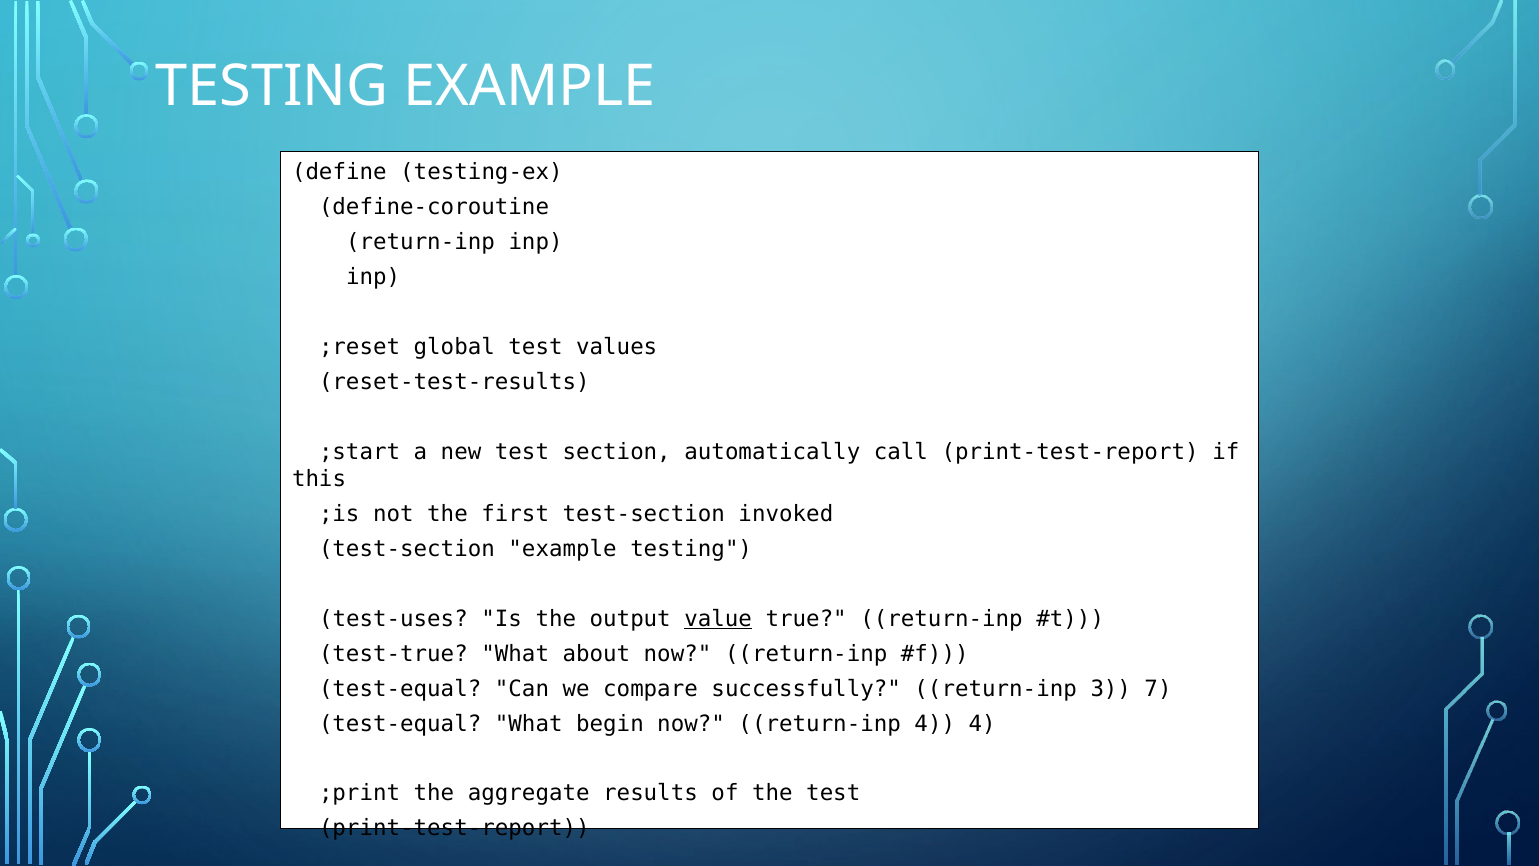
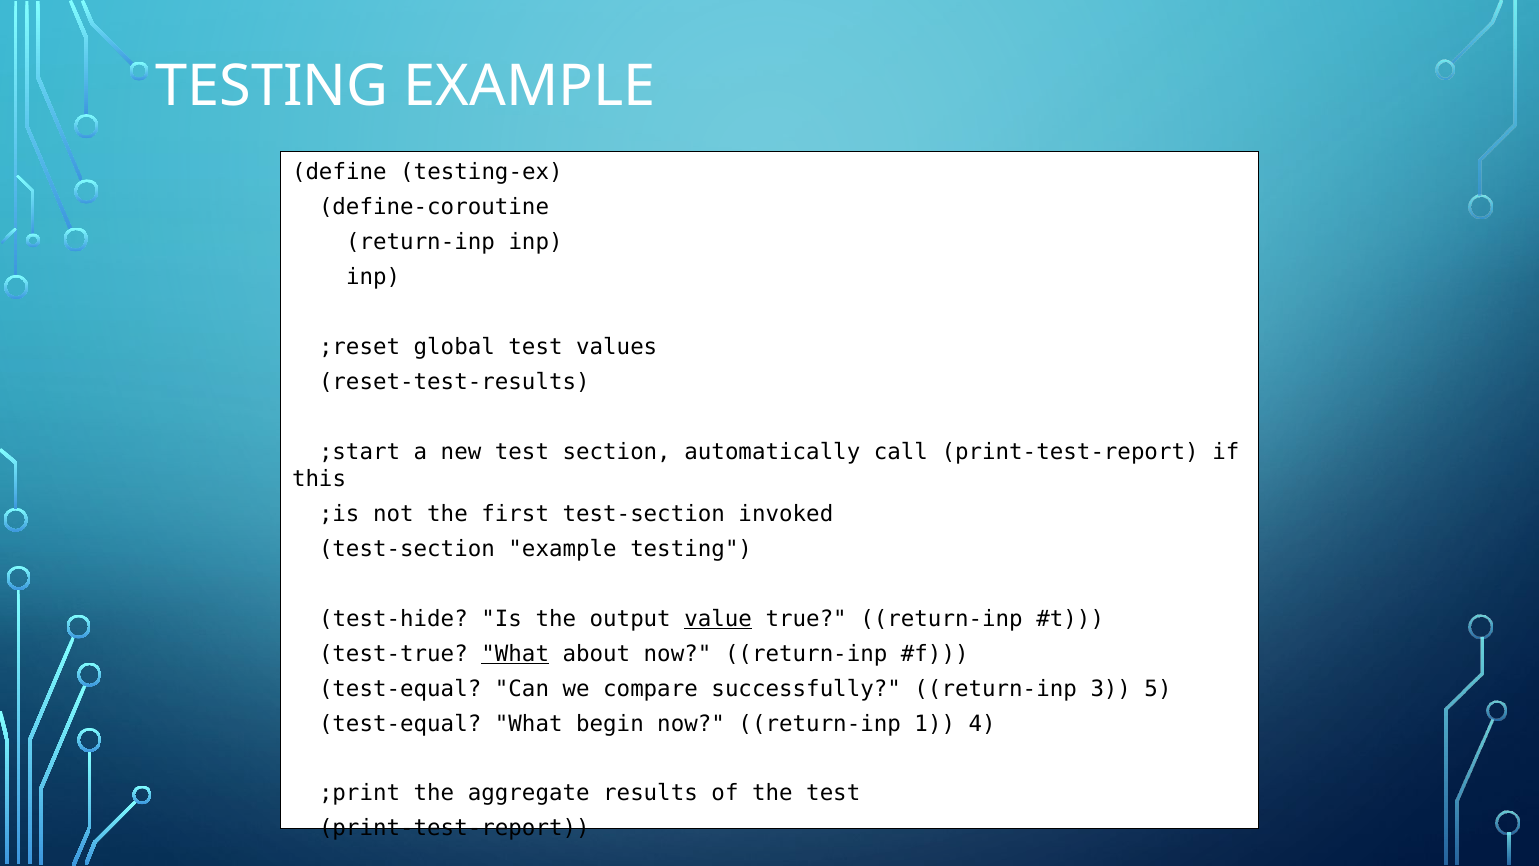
test-uses: test-uses -> test-hide (393, 619)
What underline: none -> present (515, 653)
7: 7 -> 5 (1158, 688)
return-inp 4: 4 -> 1 (935, 723)
